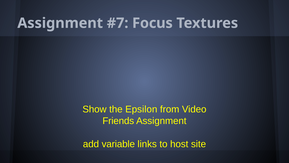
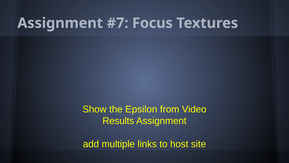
Friends: Friends -> Results (118, 121)
variable: variable -> multiple (118, 144)
